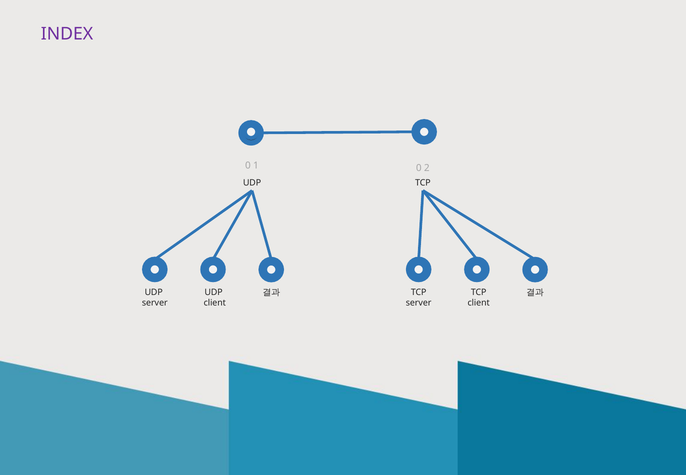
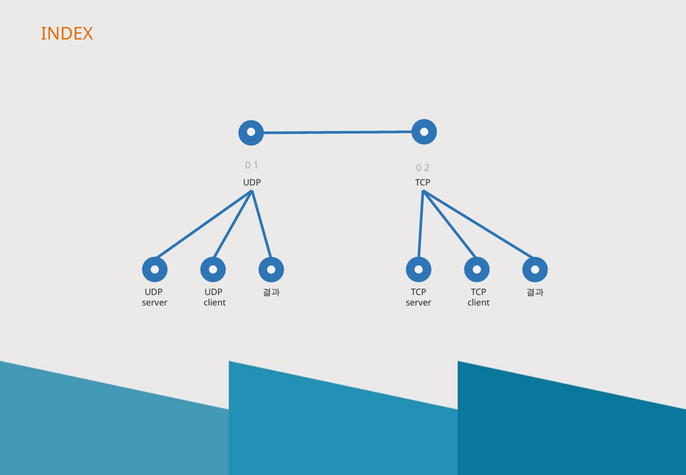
INDEX colour: purple -> orange (67, 34)
